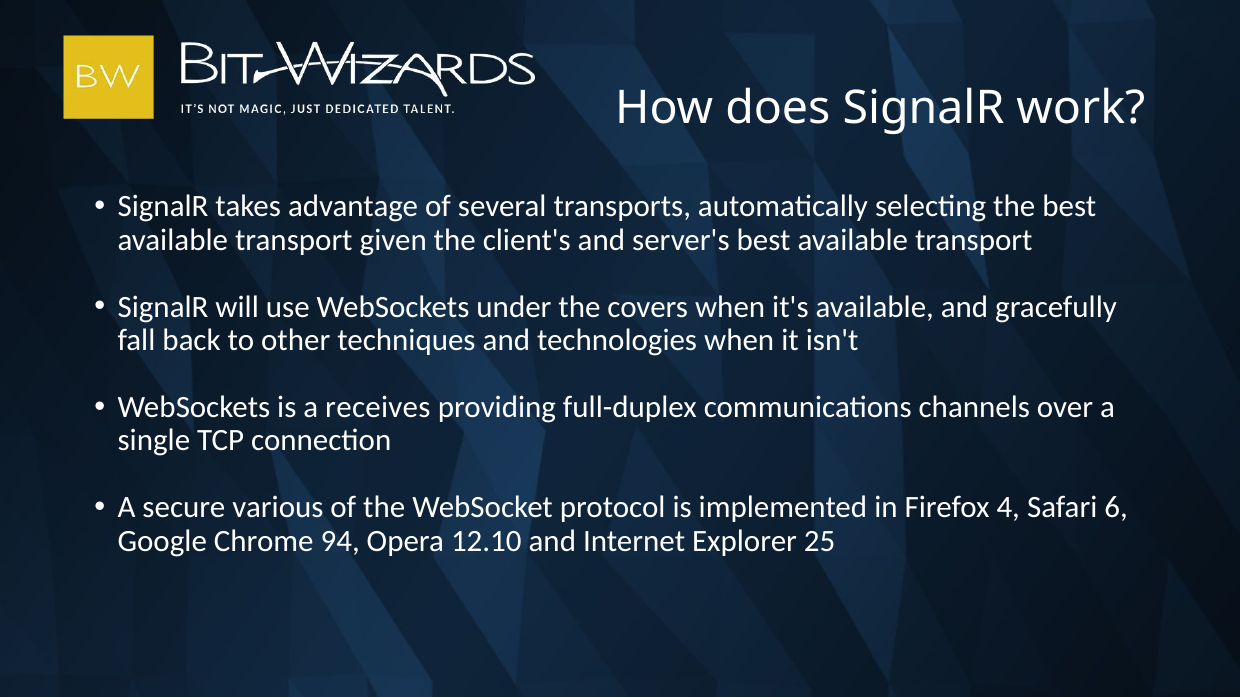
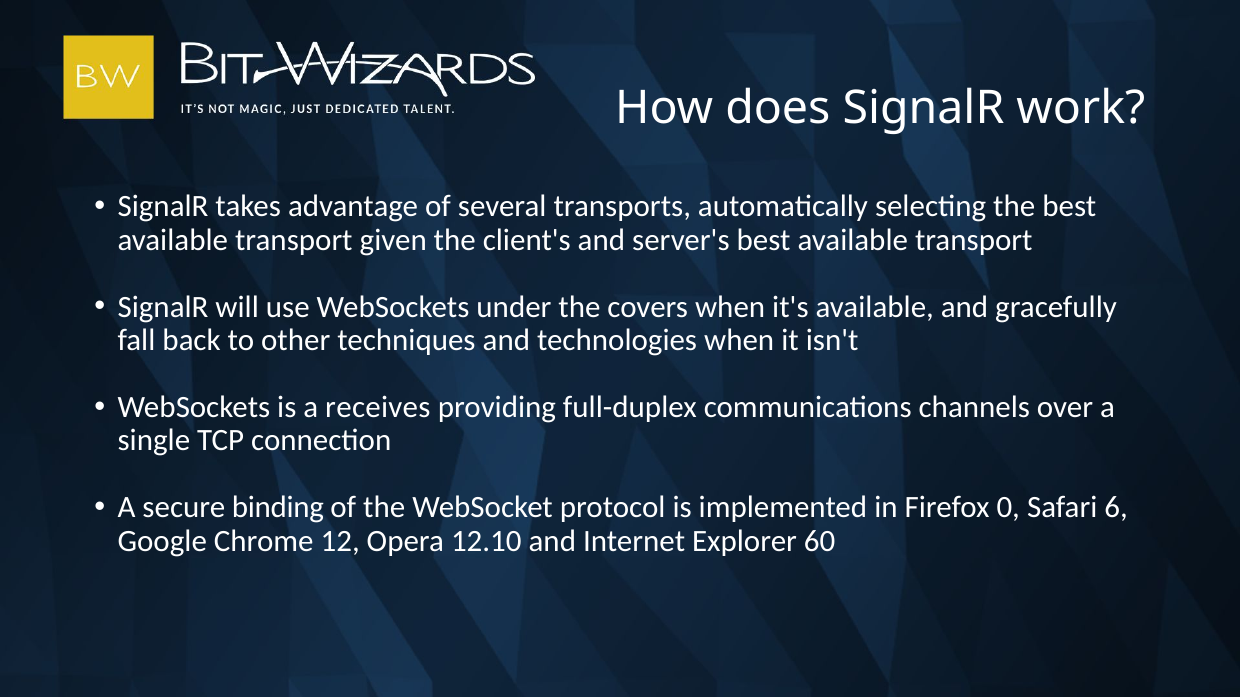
various: various -> binding (278, 508)
4: 4 -> 0 (1008, 508)
94: 94 -> 12 (340, 541)
25: 25 -> 60 (820, 541)
